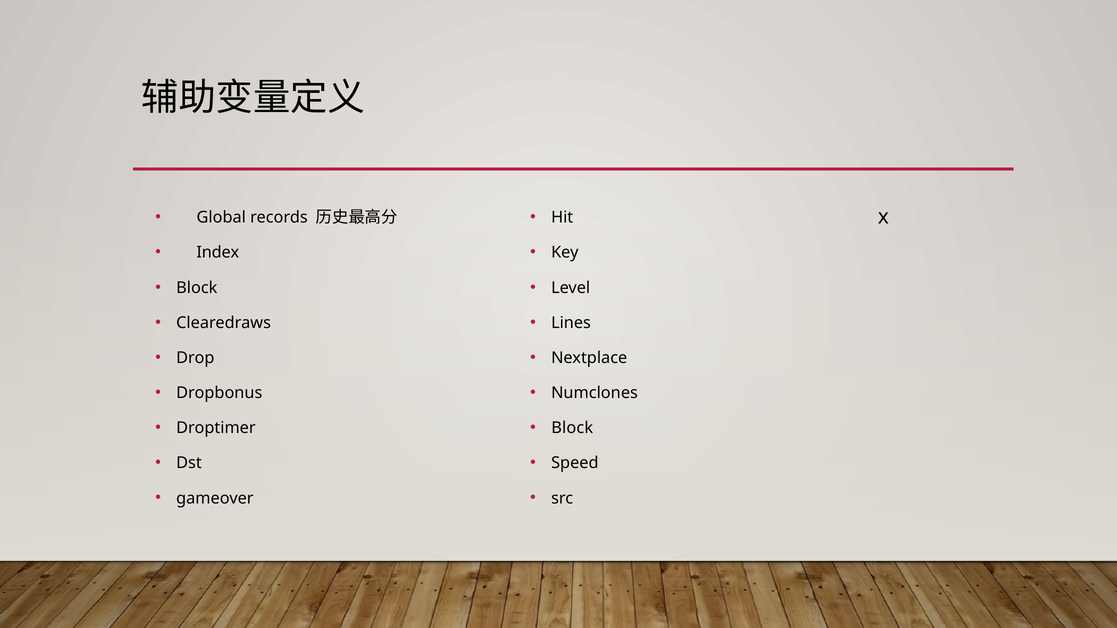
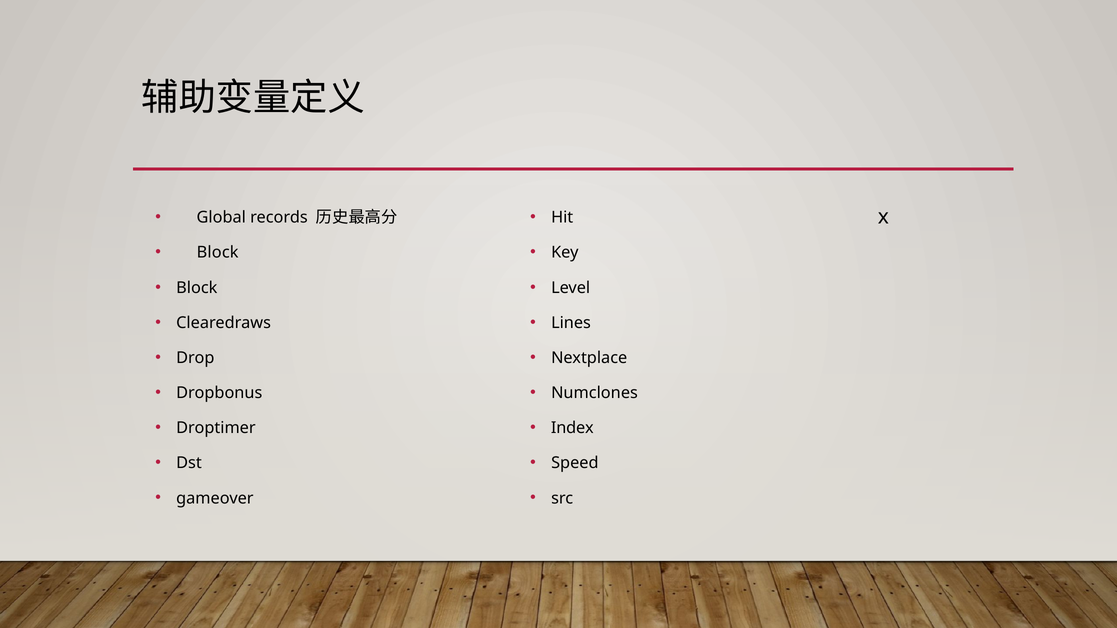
Index: Index -> Block (218, 253)
Block: Block -> Index (572, 428)
